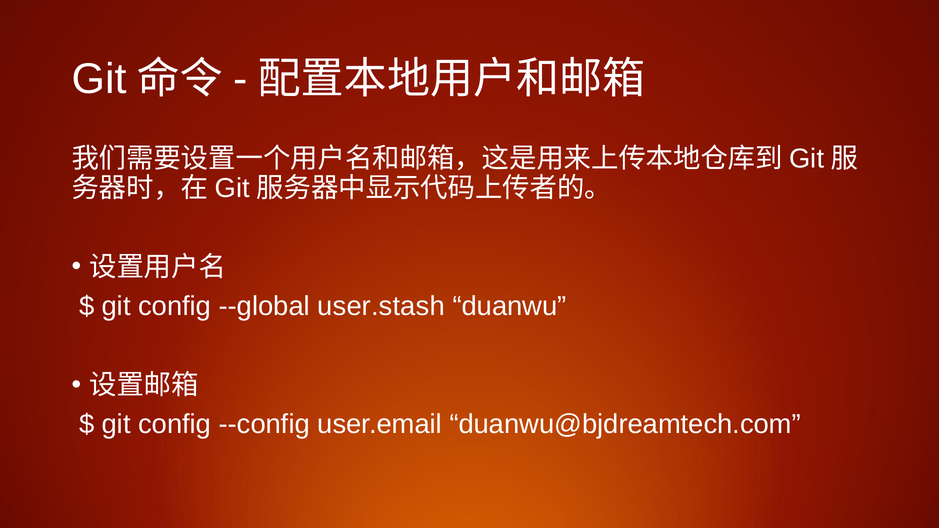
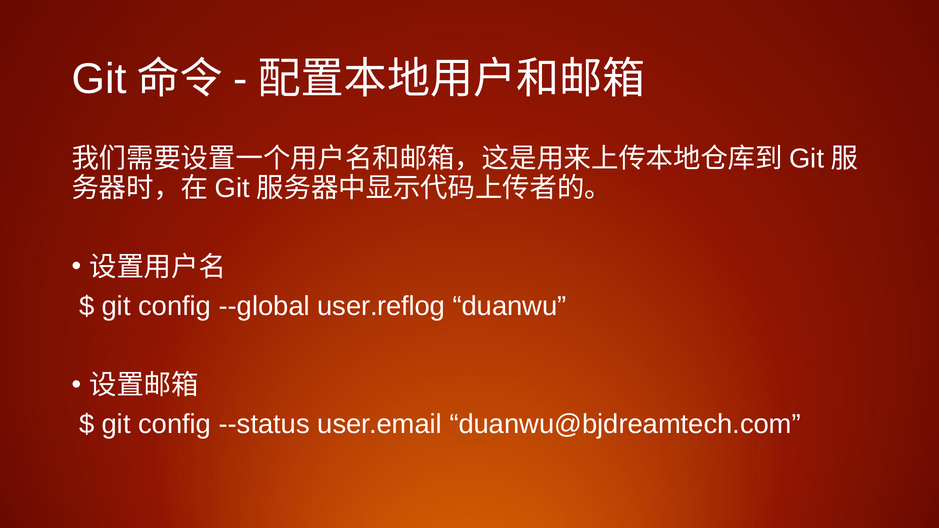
user.stash: user.stash -> user.reflog (381, 306)
--config: --config -> --status (264, 425)
